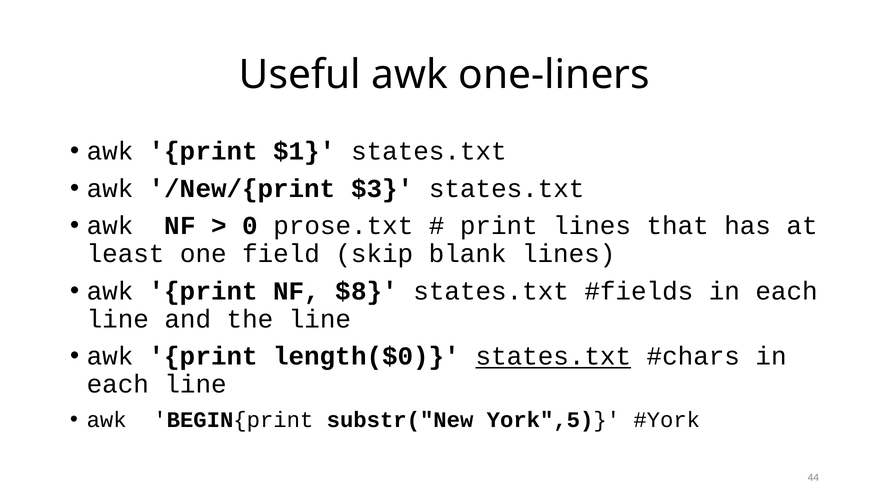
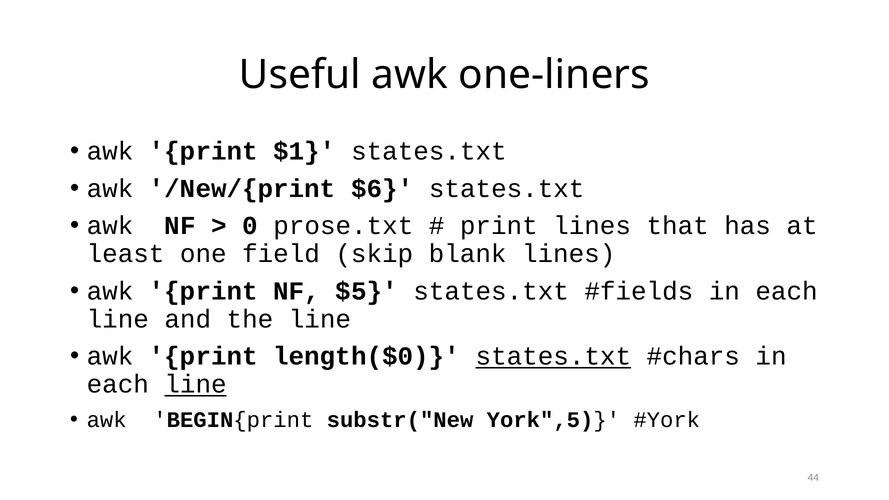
$3: $3 -> $6 (382, 189)
$8: $8 -> $5 (367, 291)
line underline: none -> present (196, 384)
